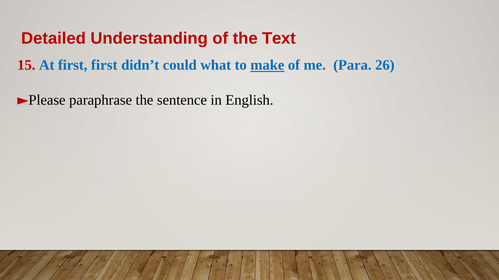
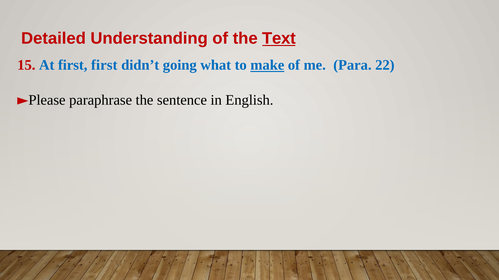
Text underline: none -> present (279, 39)
could: could -> going (180, 65)
26: 26 -> 22 (385, 65)
